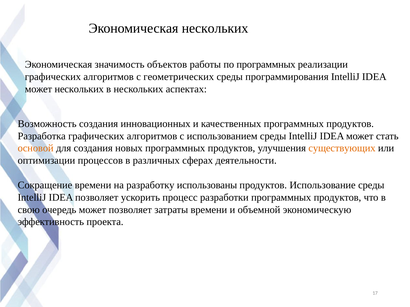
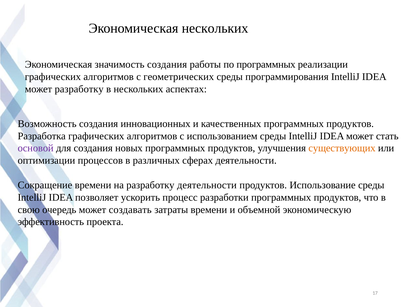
значимость объектов: объектов -> создания (167, 65)
может нескольких: нескольких -> разработку (79, 89)
основой colour: orange -> purple (36, 149)
разработку использованы: использованы -> деятельности (207, 185)
может позволяет: позволяет -> создавать (130, 210)
